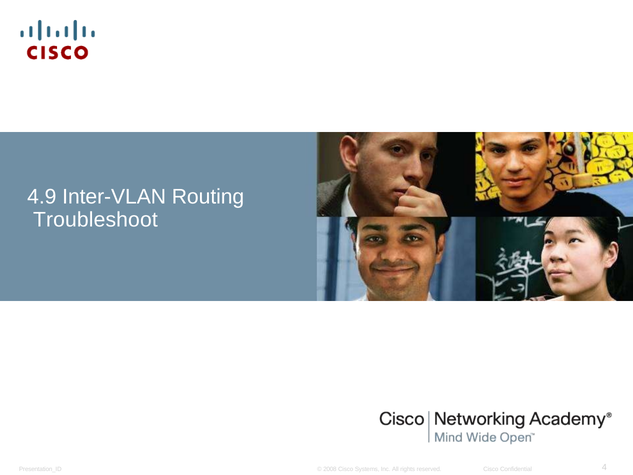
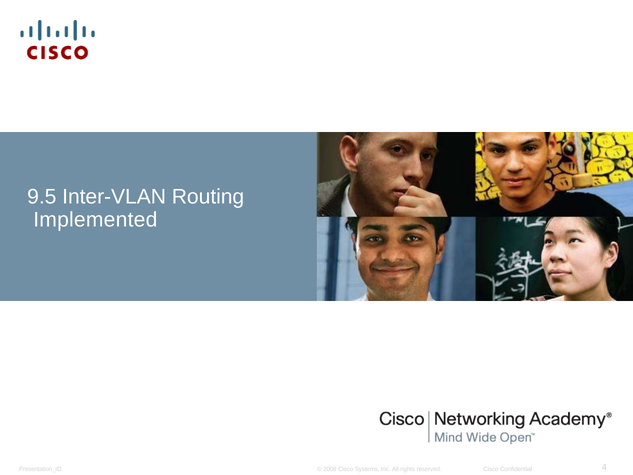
4.9: 4.9 -> 9.5 (42, 197)
Troubleshoot: Troubleshoot -> Implemented (95, 219)
